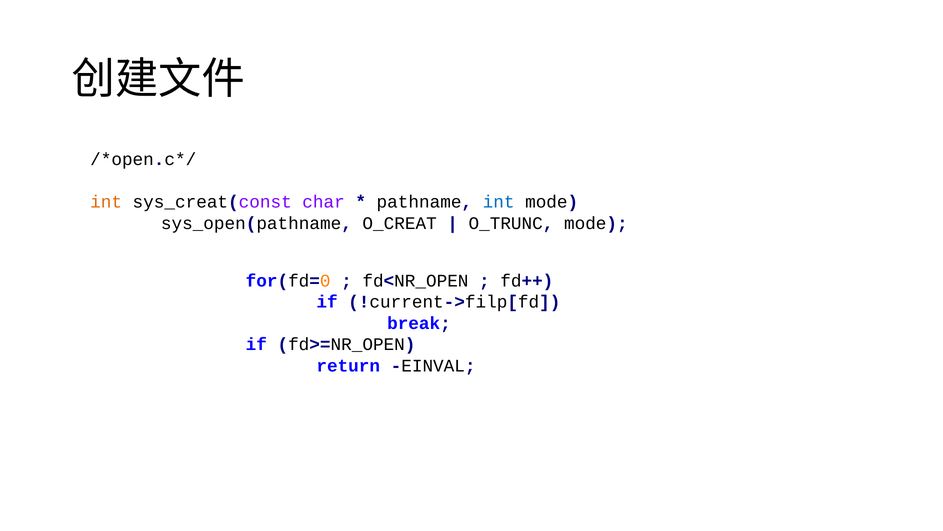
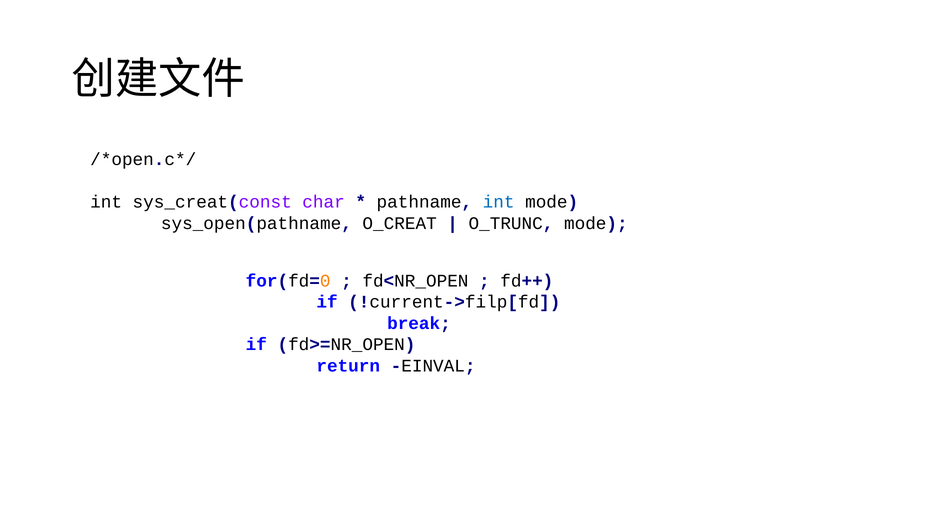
int colour: orange -> black (106, 202)
